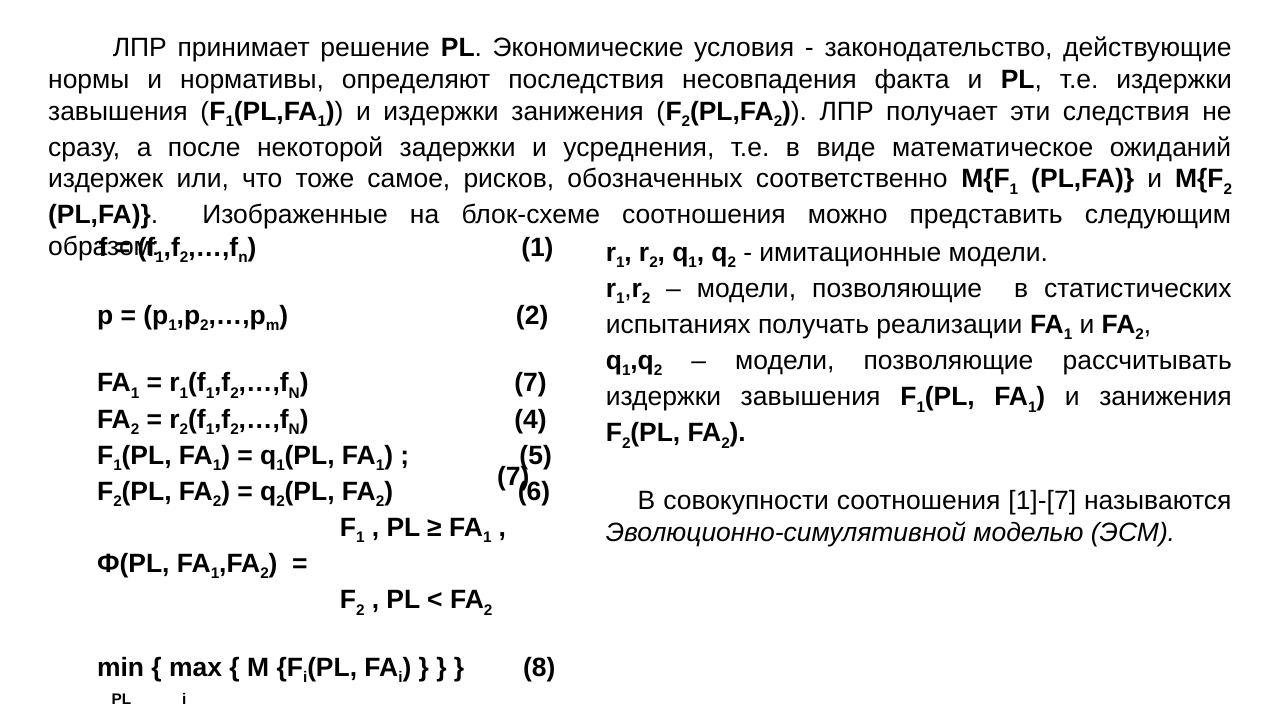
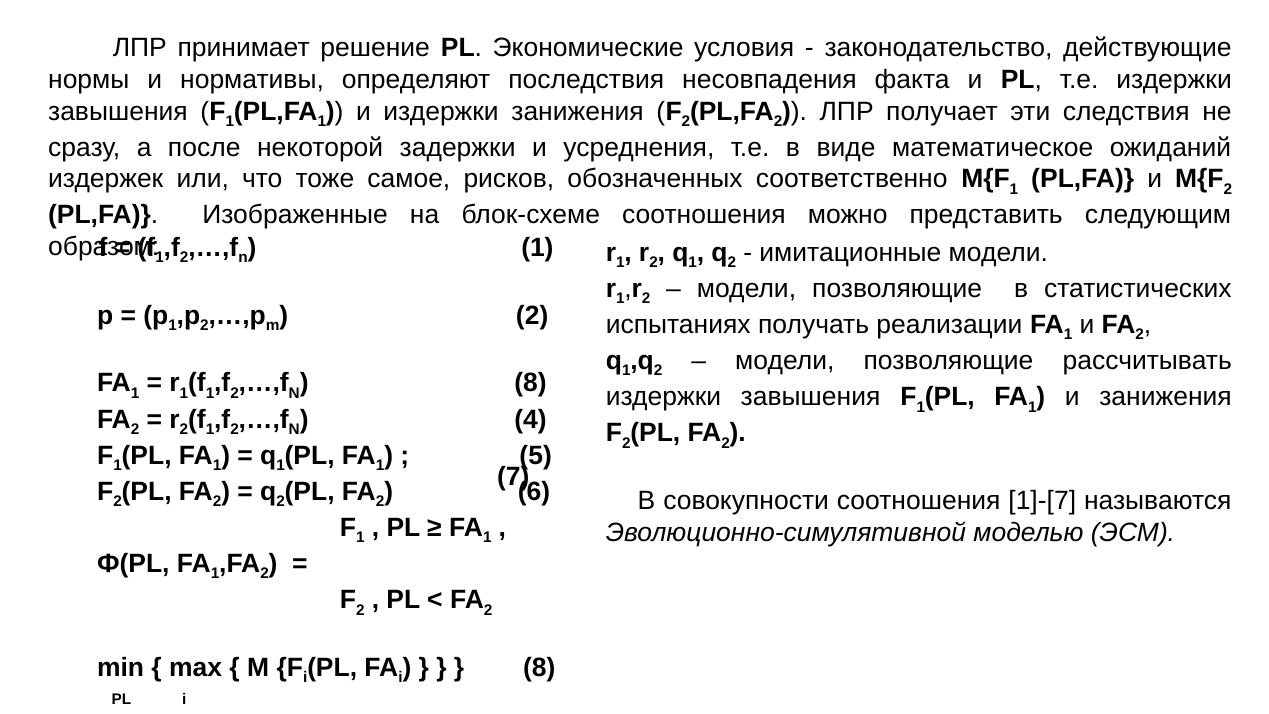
7: 7 -> 8 (530, 383)
